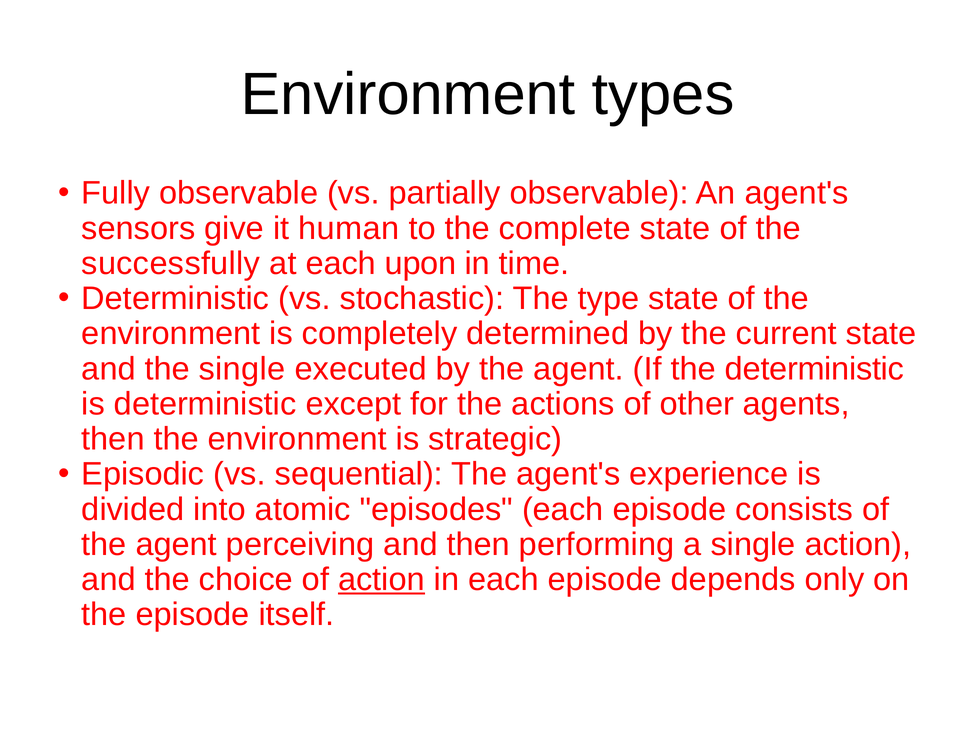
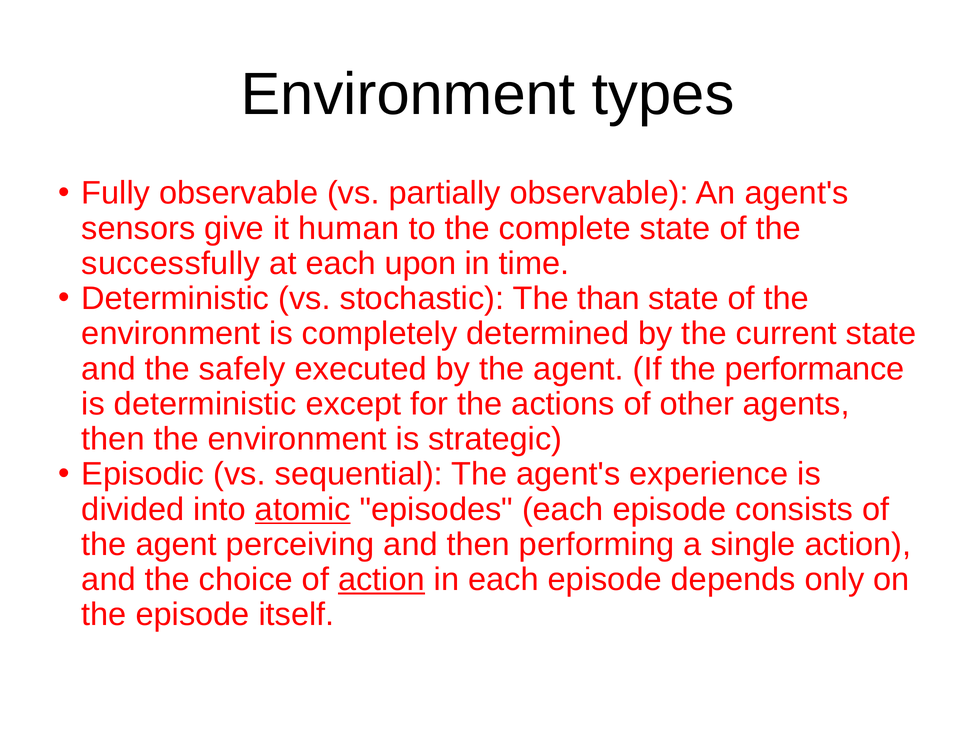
type: type -> than (609, 299)
the single: single -> safely (242, 369)
the deterministic: deterministic -> performance (815, 369)
atomic underline: none -> present (303, 509)
